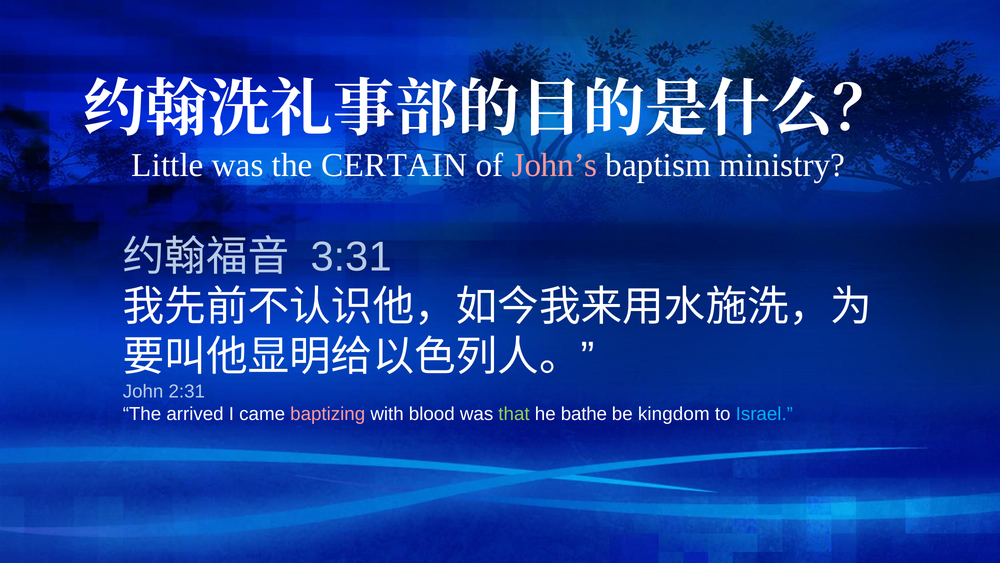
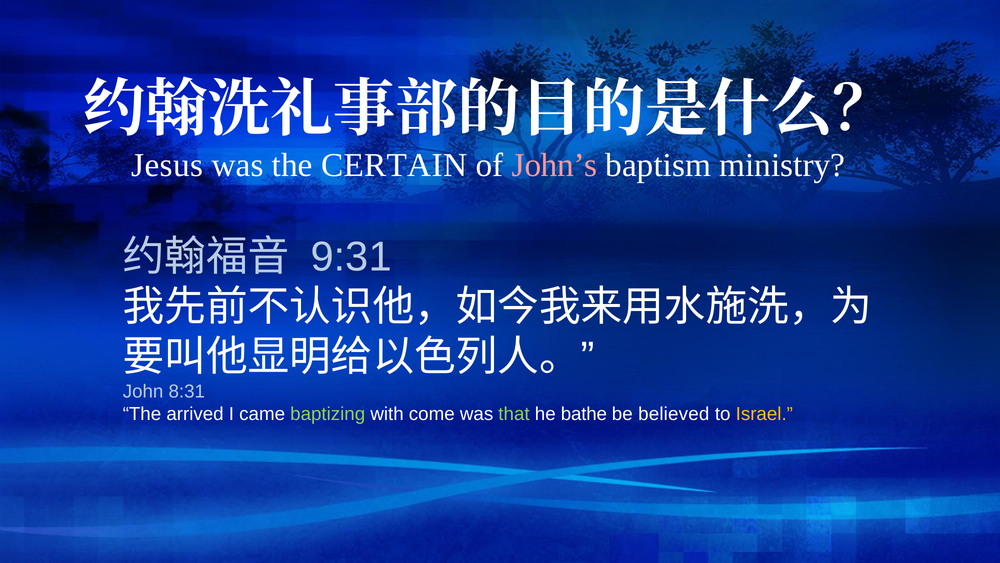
Little: Little -> Jesus (167, 165)
3:31: 3:31 -> 9:31 (351, 257)
2:31: 2:31 -> 8:31 (187, 391)
baptizing colour: pink -> light green (328, 414)
blood: blood -> come (432, 414)
kingdom: kingdom -> believed (674, 414)
Israel colour: light blue -> yellow (764, 414)
